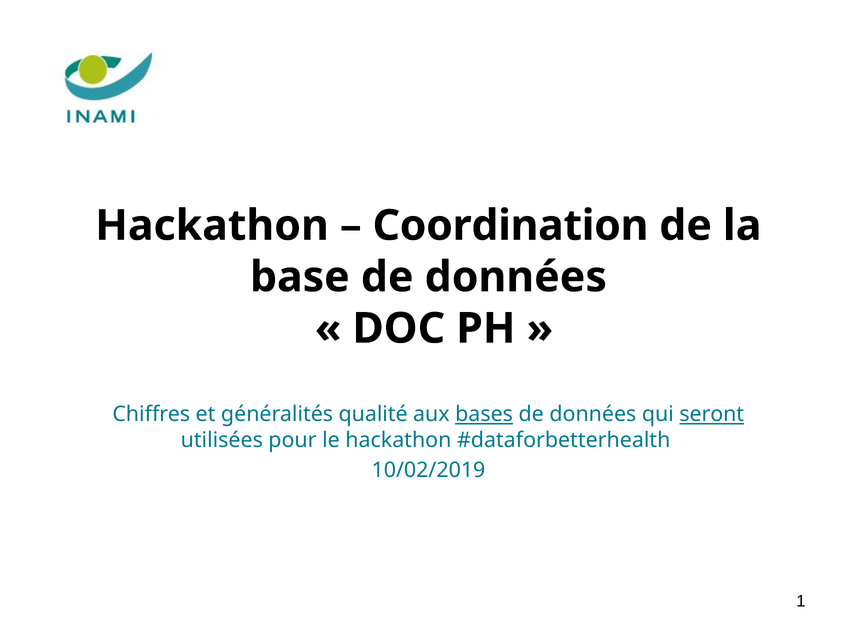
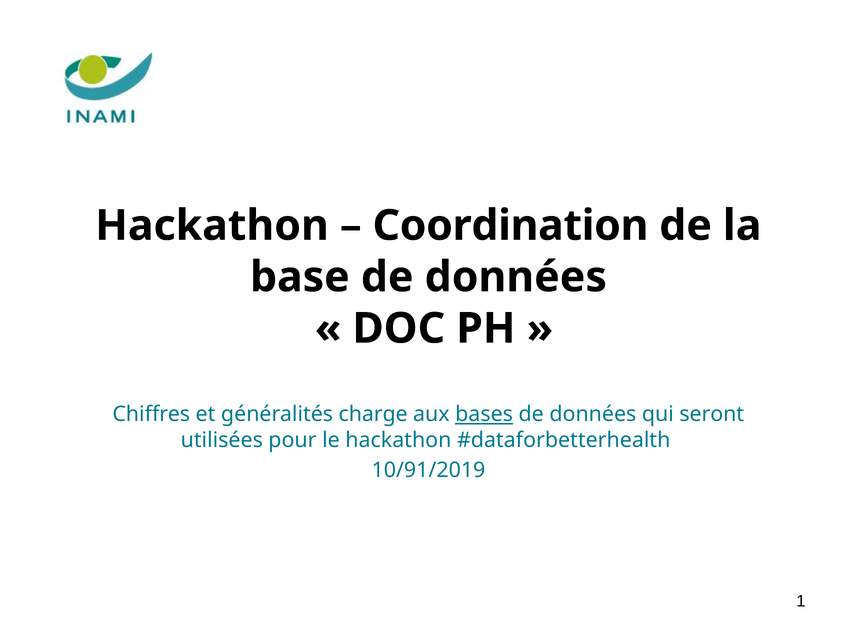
qualité: qualité -> charge (373, 414)
seront underline: present -> none (712, 414)
10/02/2019: 10/02/2019 -> 10/91/2019 (428, 470)
